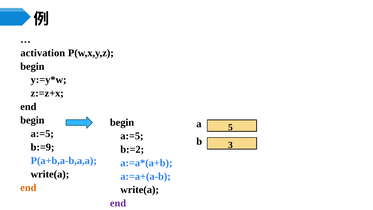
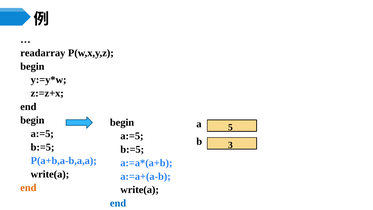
activation: activation -> readarray (43, 53)
b:=9: b:=9 -> b:=5 (43, 147)
b:=2: b:=2 -> b:=5 (132, 149)
end colour: purple -> blue (118, 203)
